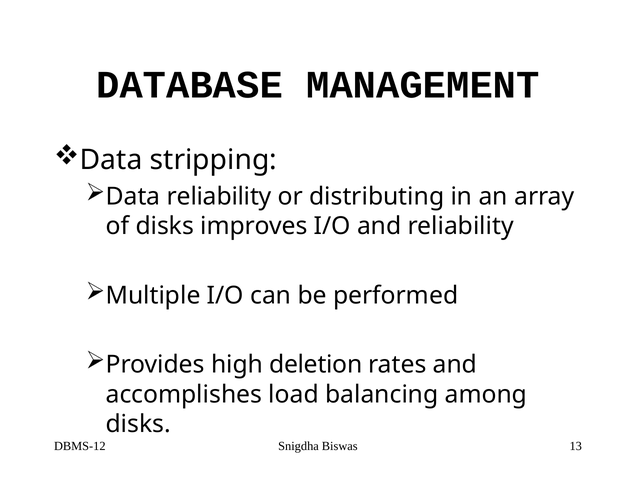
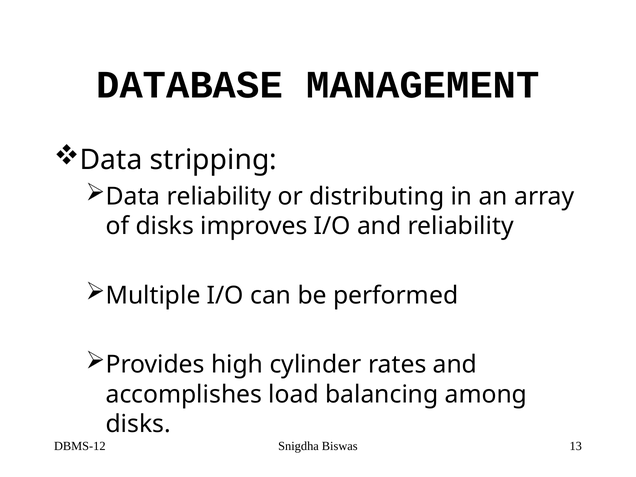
deletion: deletion -> cylinder (316, 365)
